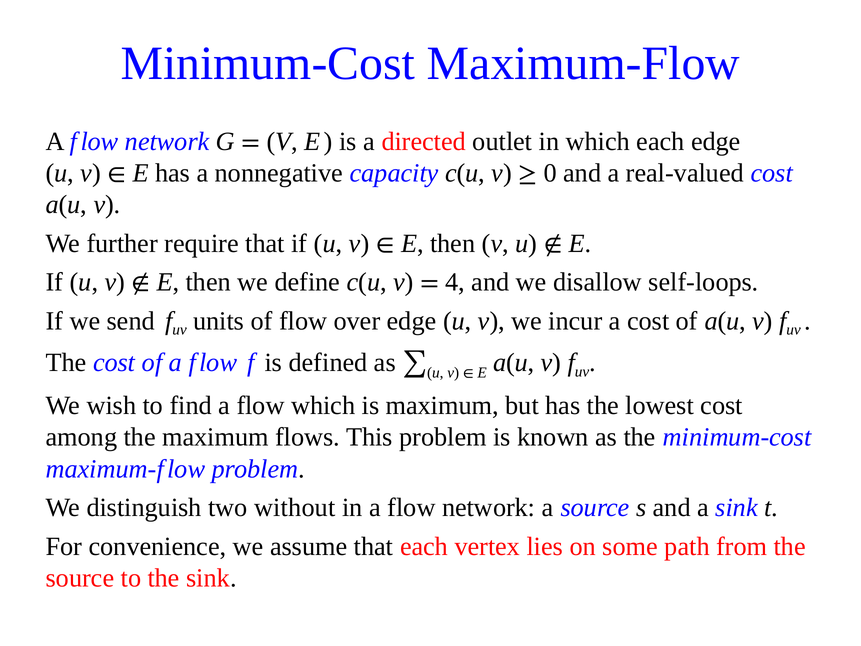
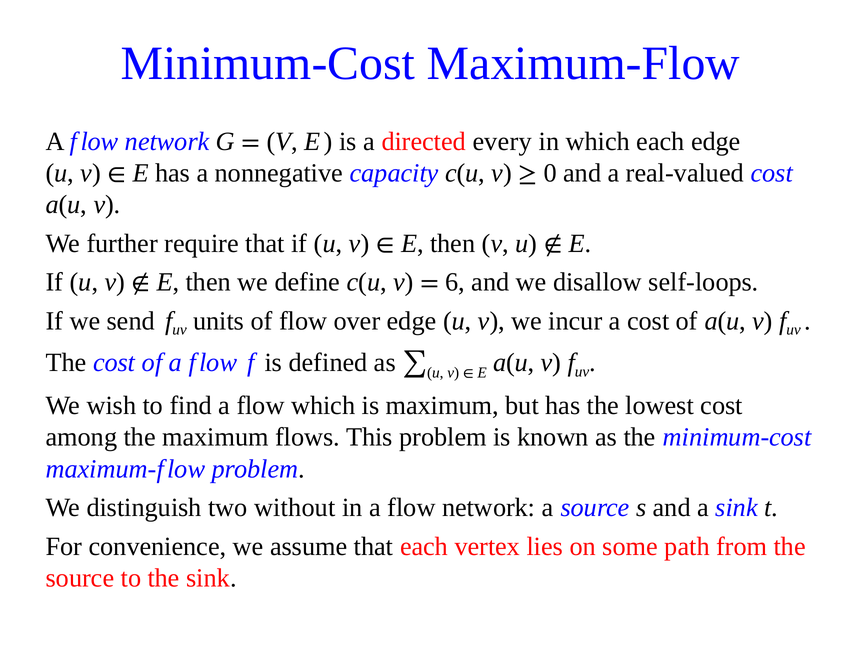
outlet: outlet -> every (502, 141)
4: 4 -> 6 (455, 282)
